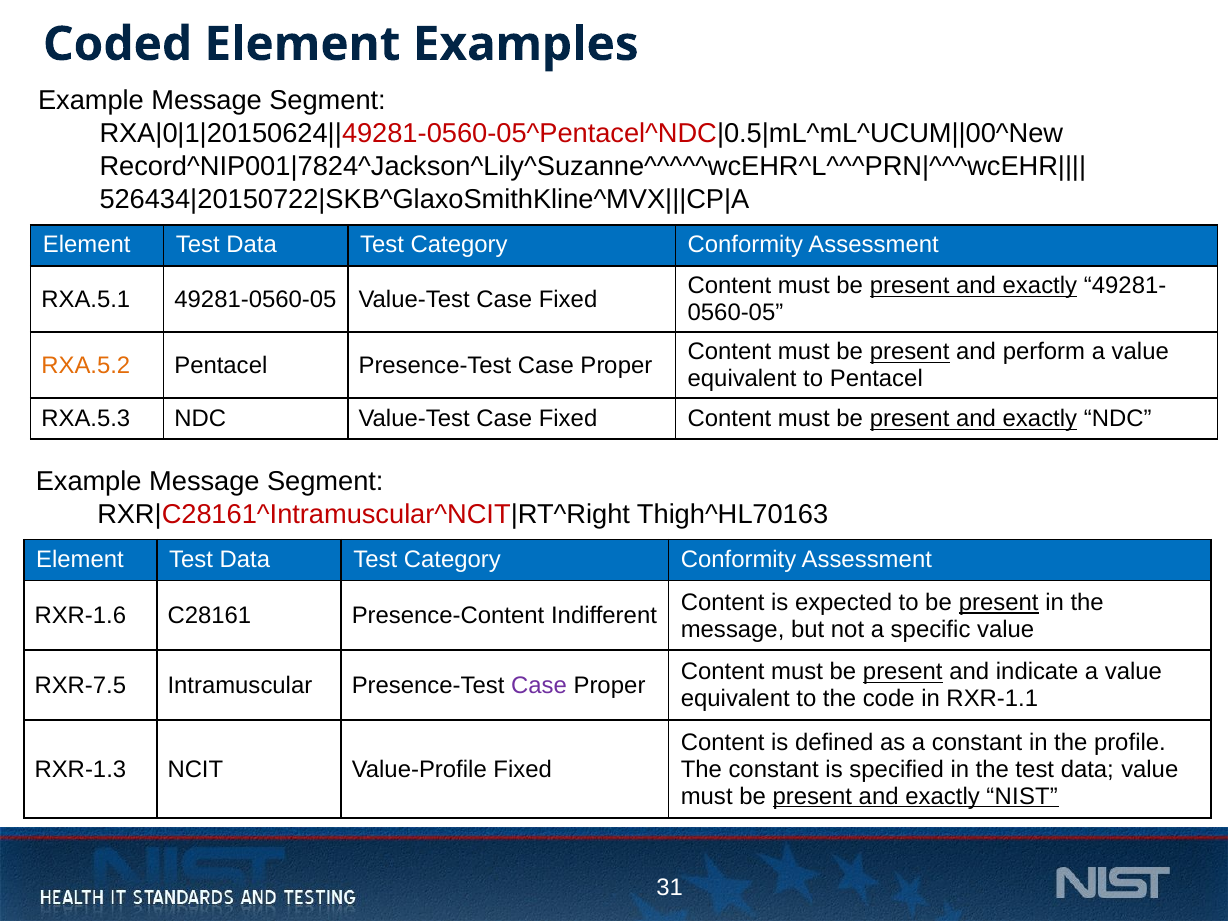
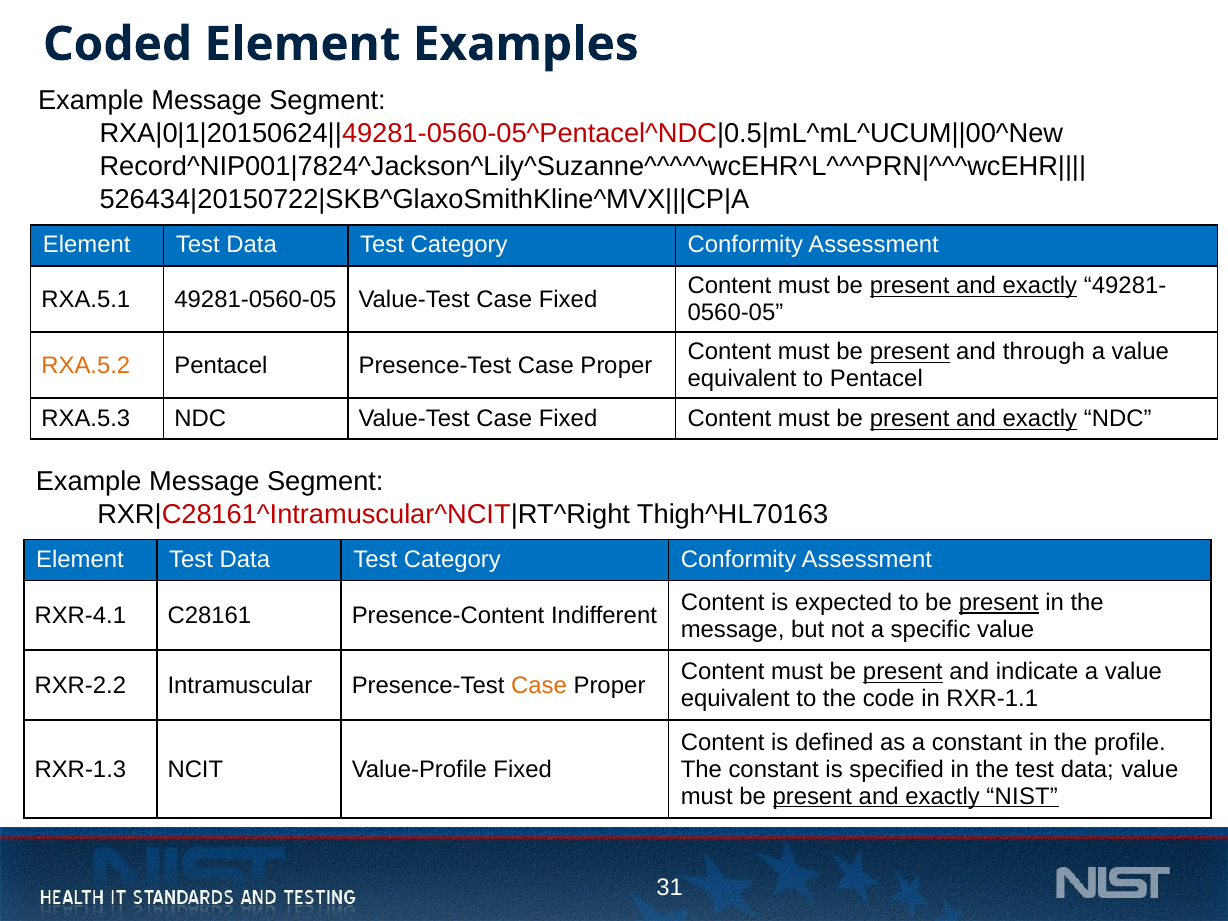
perform: perform -> through (1044, 352)
RXR-1.6: RXR-1.6 -> RXR-4.1 (80, 616)
RXR-7.5: RXR-7.5 -> RXR-2.2 (80, 685)
Case colour: purple -> orange (539, 685)
